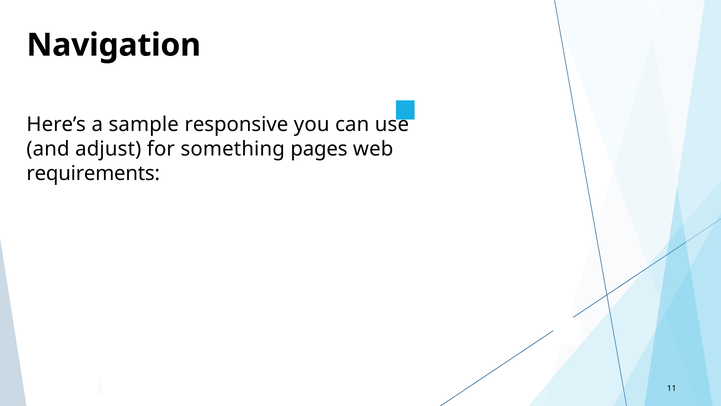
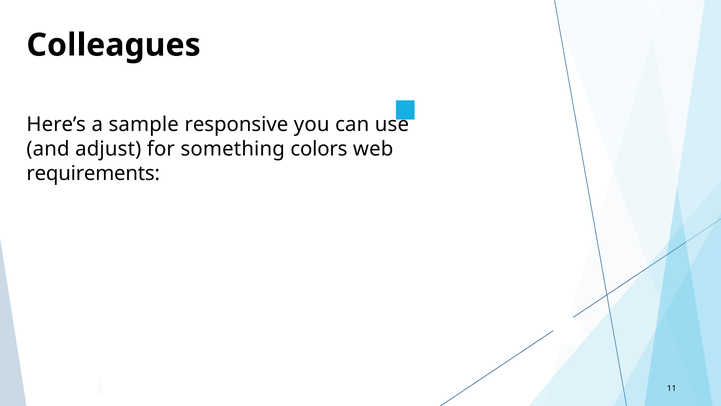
Navigation: Navigation -> Colleagues (114, 45)
pages: pages -> colors (319, 149)
